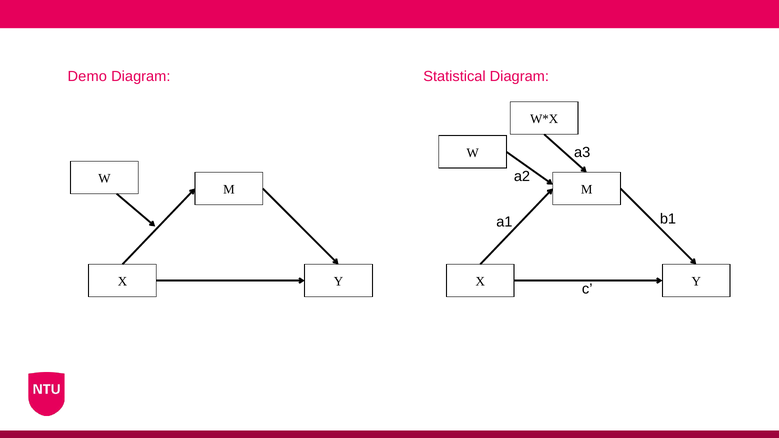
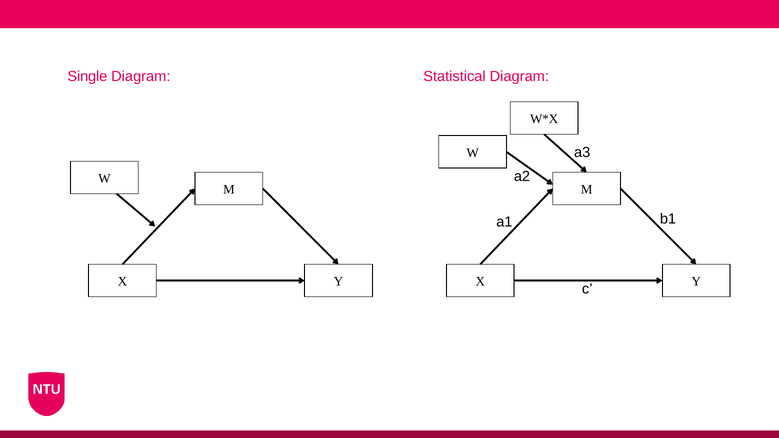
Demo: Demo -> Single (87, 76)
